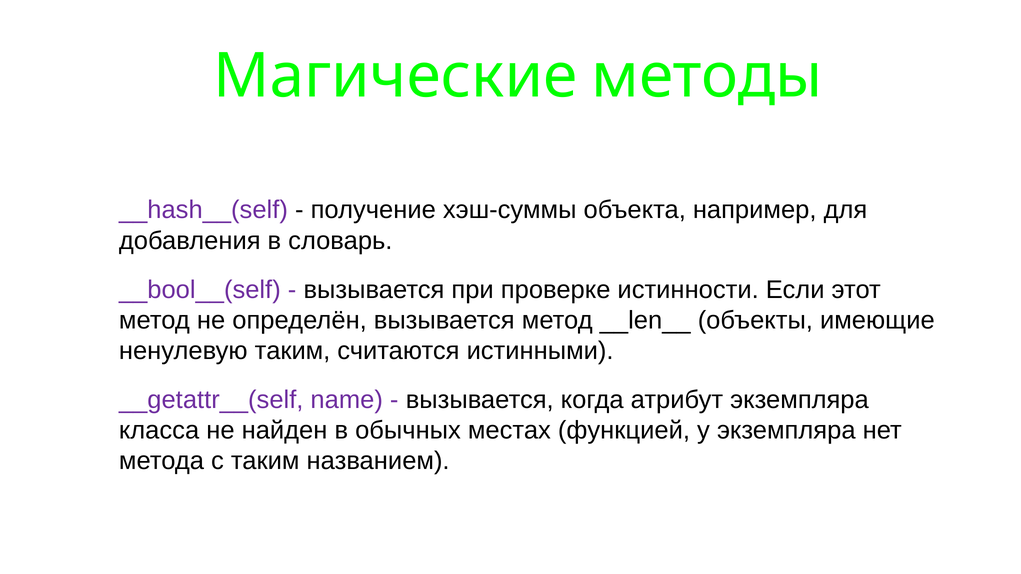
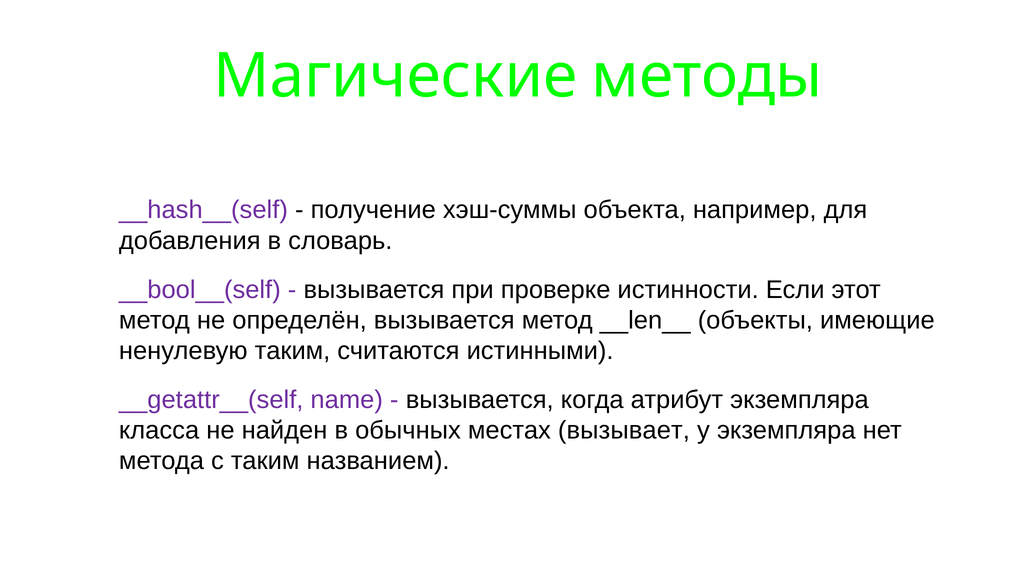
функцией: функцией -> вызывает (624, 431)
